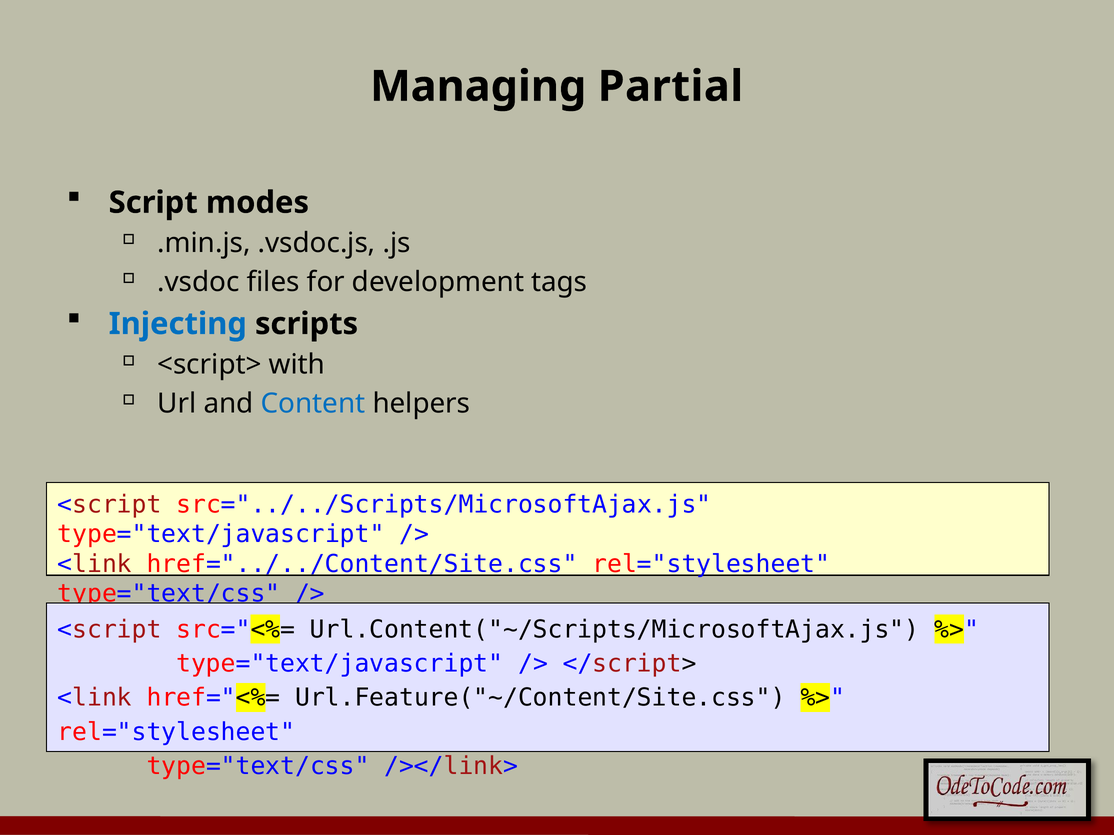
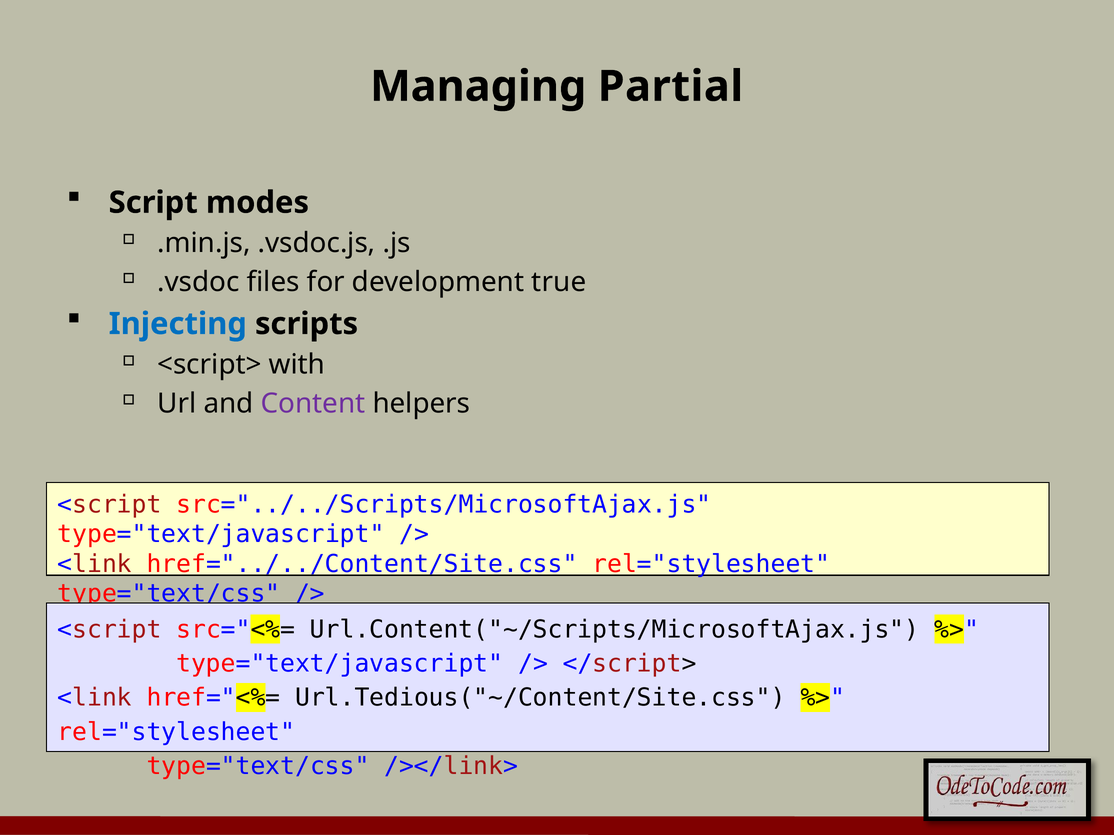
tags: tags -> true (559, 282)
Content colour: blue -> purple (313, 404)
Url.Feature("~/Content/Site.css: Url.Feature("~/Content/Site.css -> Url.Tedious("~/Content/Site.css (540, 698)
